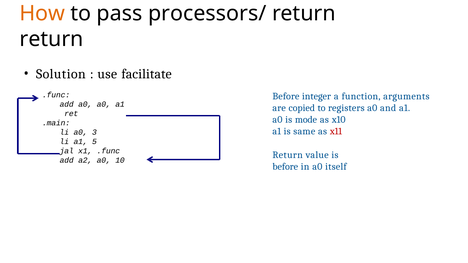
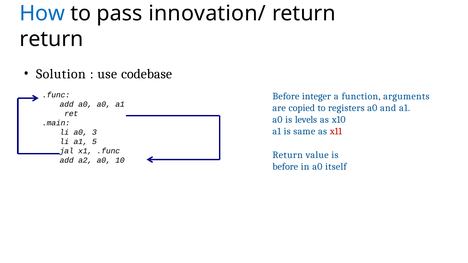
How colour: orange -> blue (42, 13)
processors/: processors/ -> innovation/ (207, 13)
facilitate: facilitate -> codebase (147, 74)
mode: mode -> levels (306, 120)
